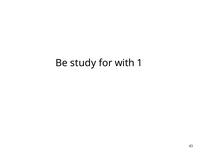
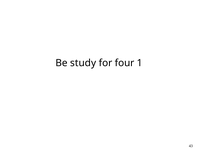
with: with -> four (125, 63)
